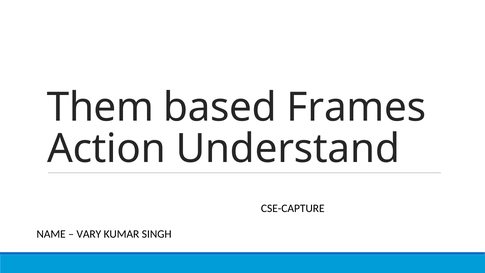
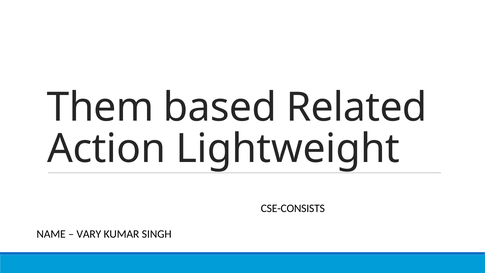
Frames: Frames -> Related (357, 107)
Understand: Understand -> Lightweight (288, 149)
CSE-CAPTURE: CSE-CAPTURE -> CSE-CONSISTS (293, 208)
